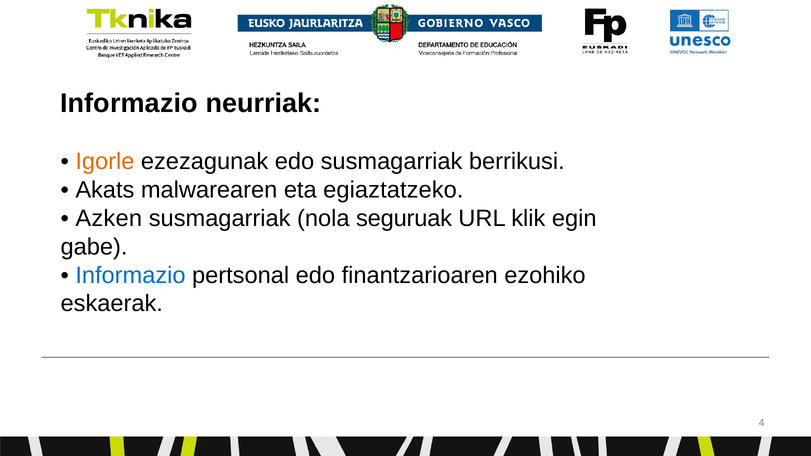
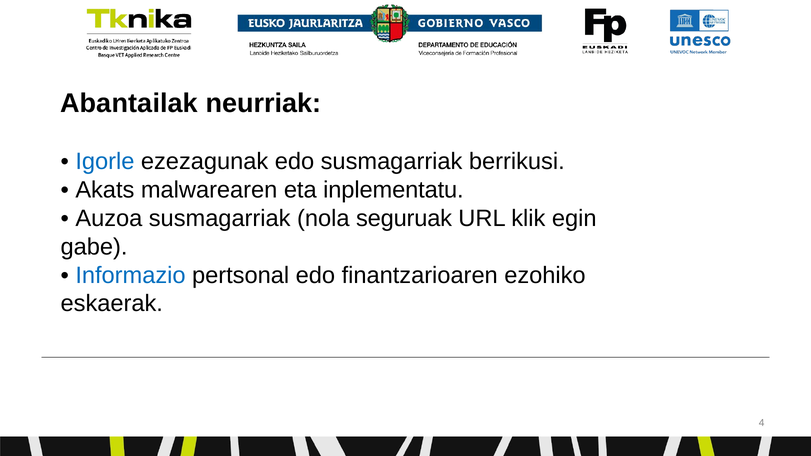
Informazio: Informazio -> Abantailak (129, 104)
Igorle colour: orange -> blue (105, 162)
egiaztatzeko: egiaztatzeko -> inplementatu (393, 190)
Azken: Azken -> Auzoa (109, 219)
